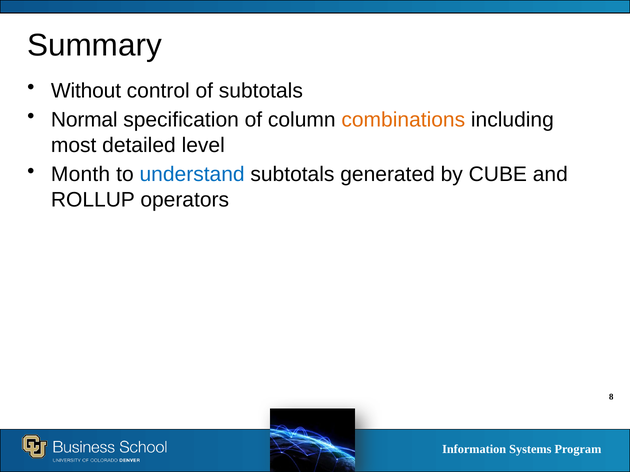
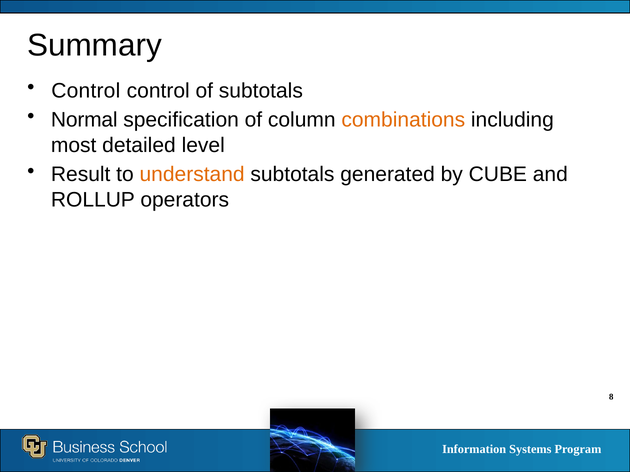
Without: Without -> Control (86, 91)
Month: Month -> Result (81, 175)
understand colour: blue -> orange (192, 175)
